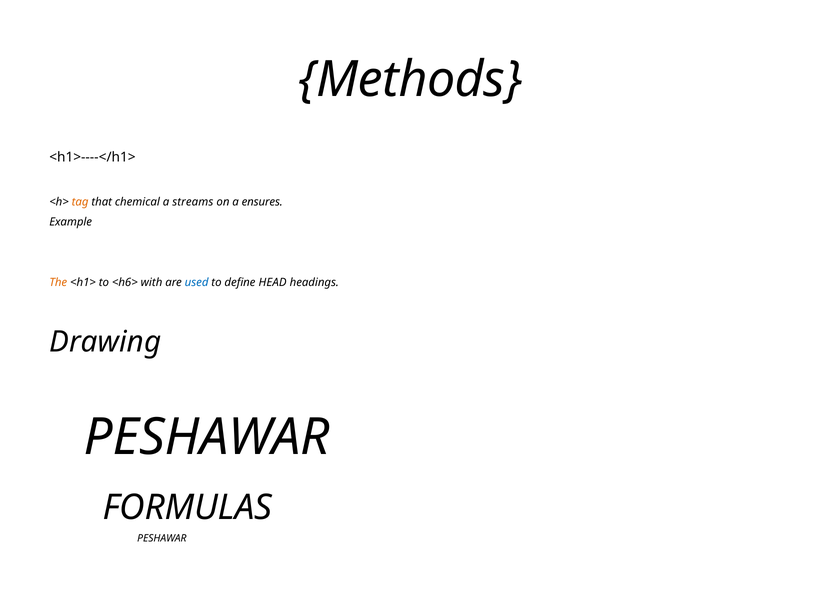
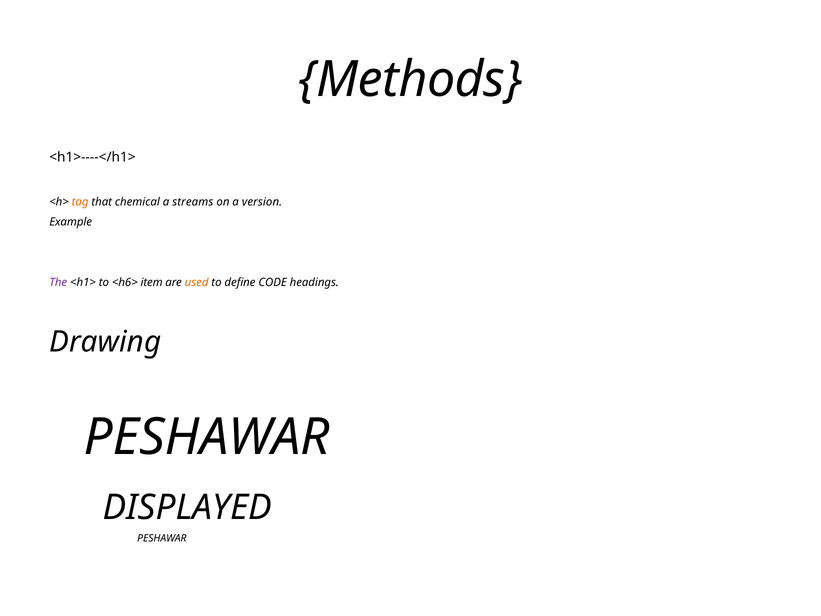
ensures: ensures -> version (262, 202)
The colour: orange -> purple (58, 282)
with: with -> item (152, 282)
used colour: blue -> orange (197, 282)
HEAD: HEAD -> CODE (273, 282)
FORMULAS: FORMULAS -> DISPLAYED (187, 507)
